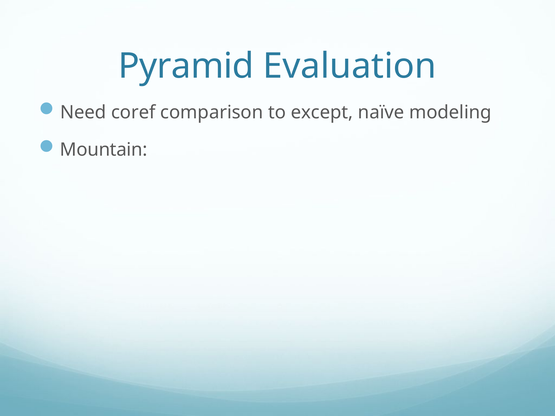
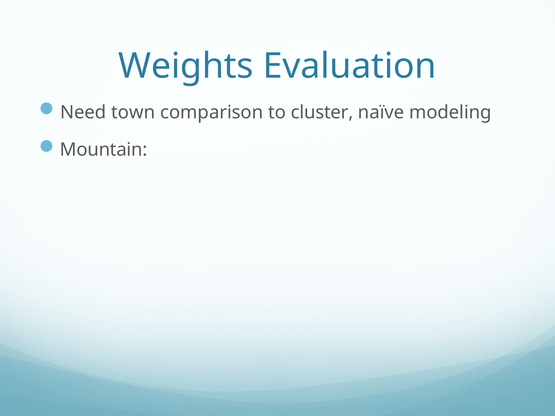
Pyramid: Pyramid -> Weights (186, 66)
coref: coref -> town (133, 112)
except: except -> cluster (322, 112)
